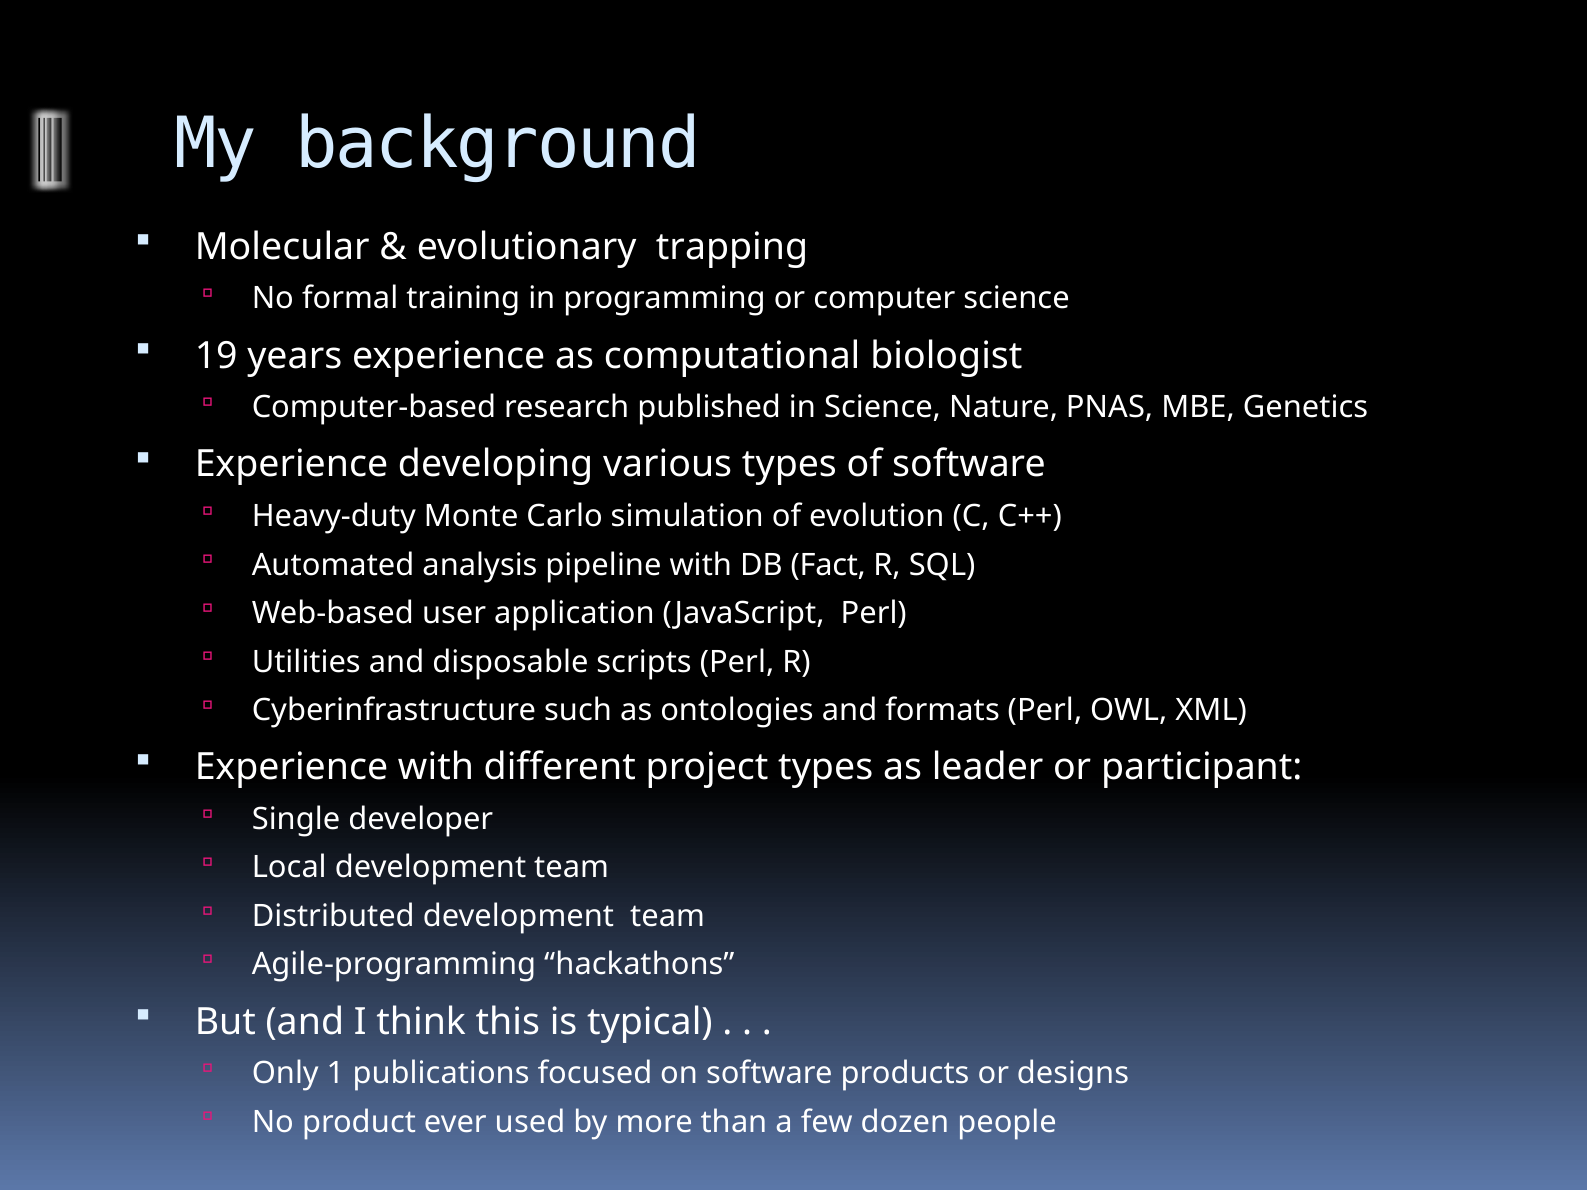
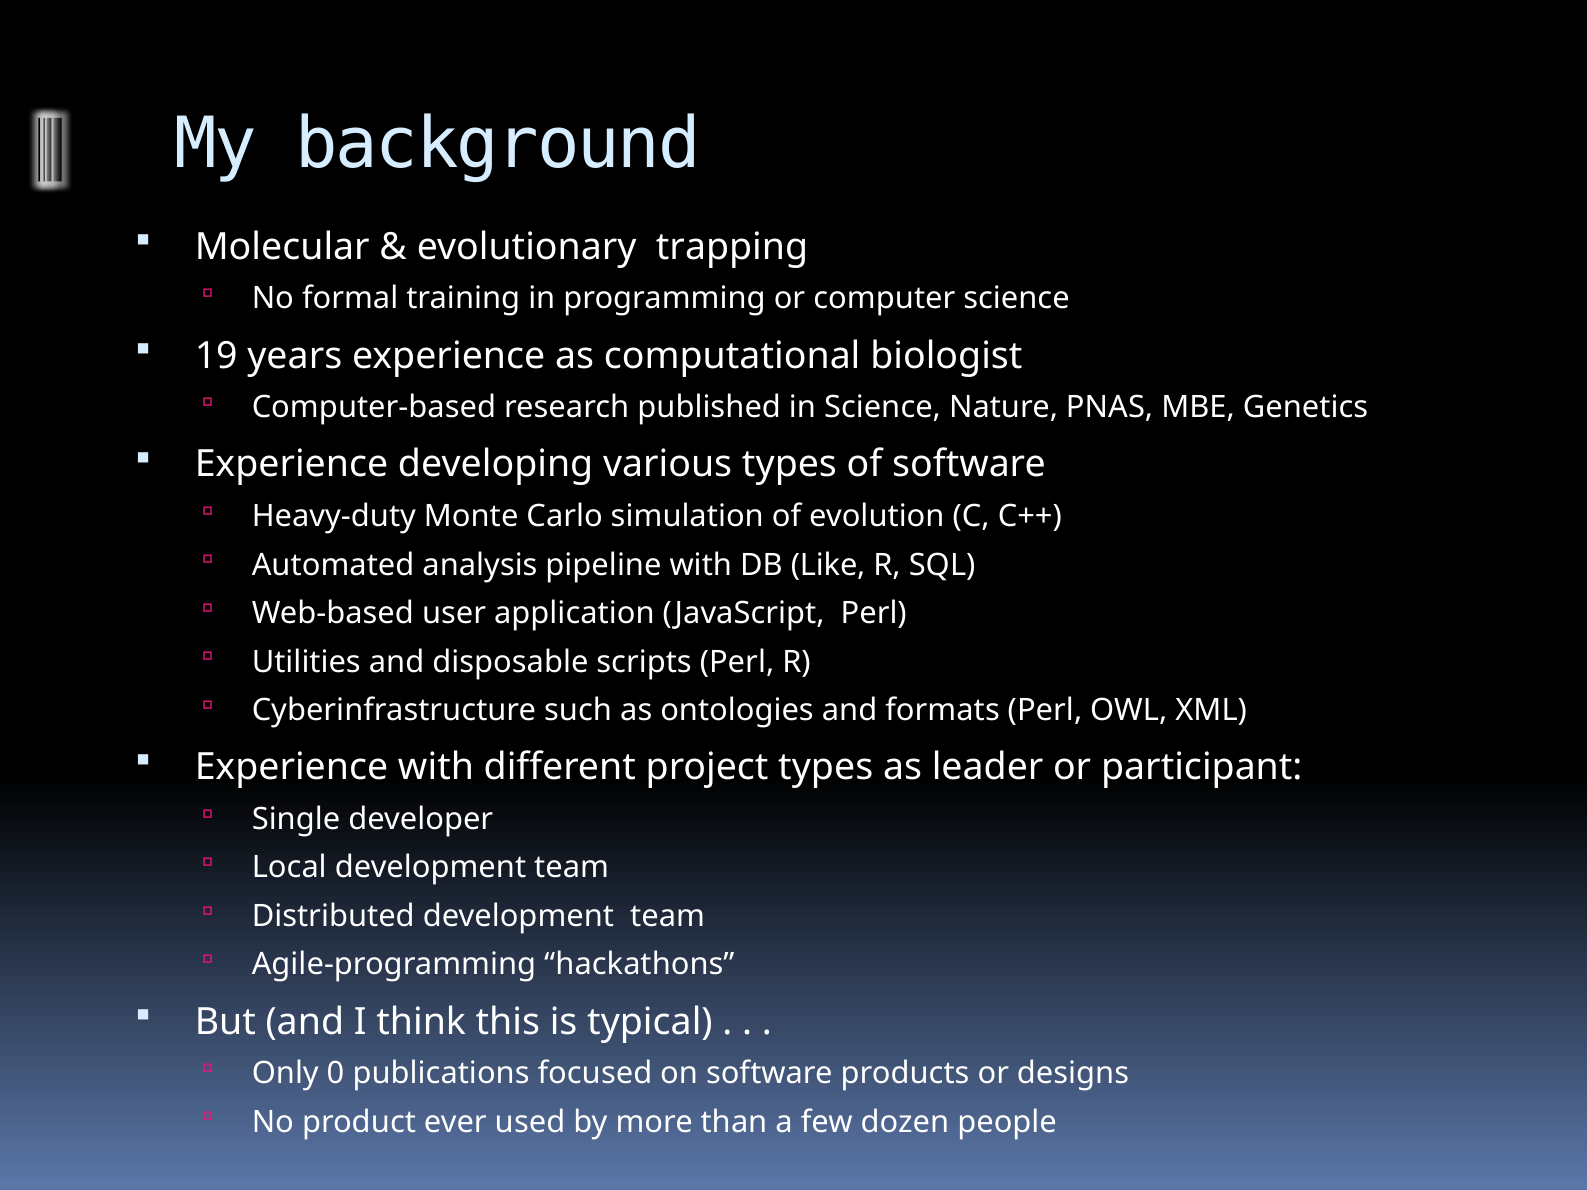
Fact: Fact -> Like (828, 565)
1: 1 -> 0 (336, 1074)
